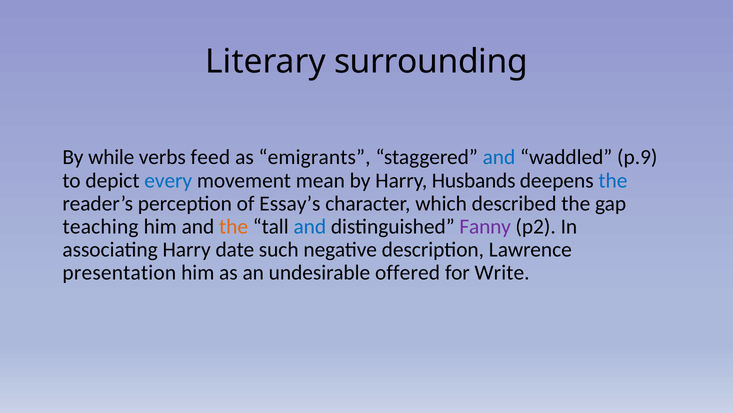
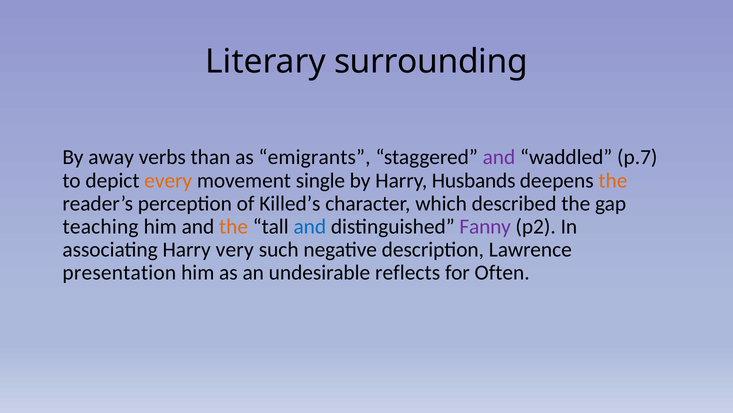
while: while -> away (111, 157)
feed: feed -> than (210, 157)
and colour: blue -> purple (499, 157)
p.9: p.9 -> p.7 (637, 157)
every colour: blue -> orange (168, 180)
mean: mean -> single (320, 180)
the colour: blue -> orange (613, 180)
Essay’s: Essay’s -> Killed’s (290, 203)
date: date -> very (235, 249)
offered: offered -> reflects (408, 272)
Write: Write -> Often (502, 272)
